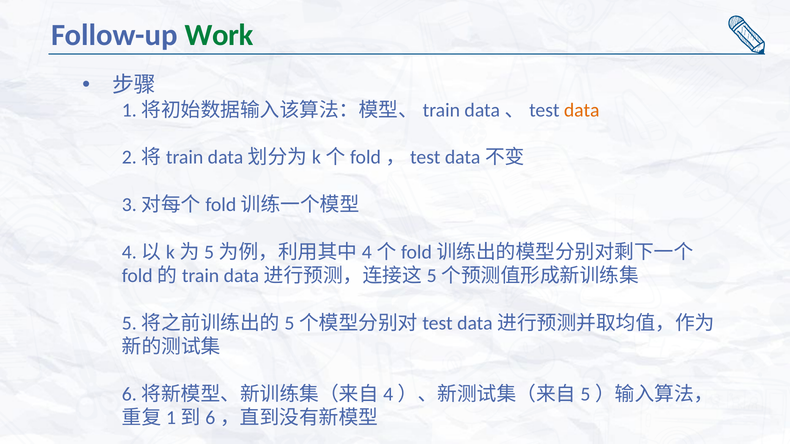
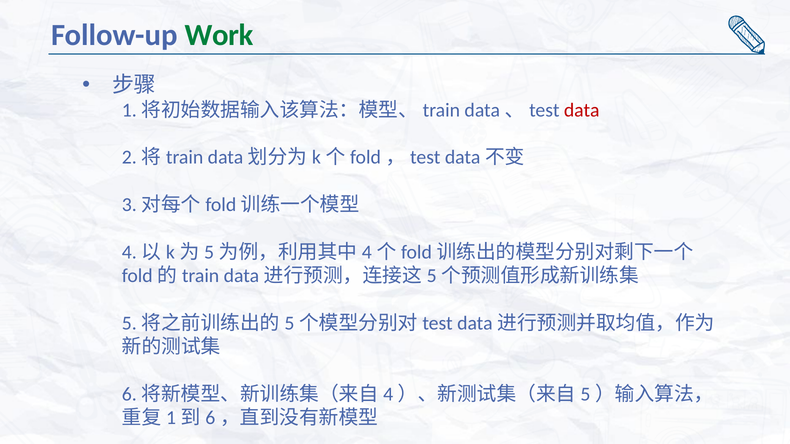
data colour: orange -> red (582, 110)
